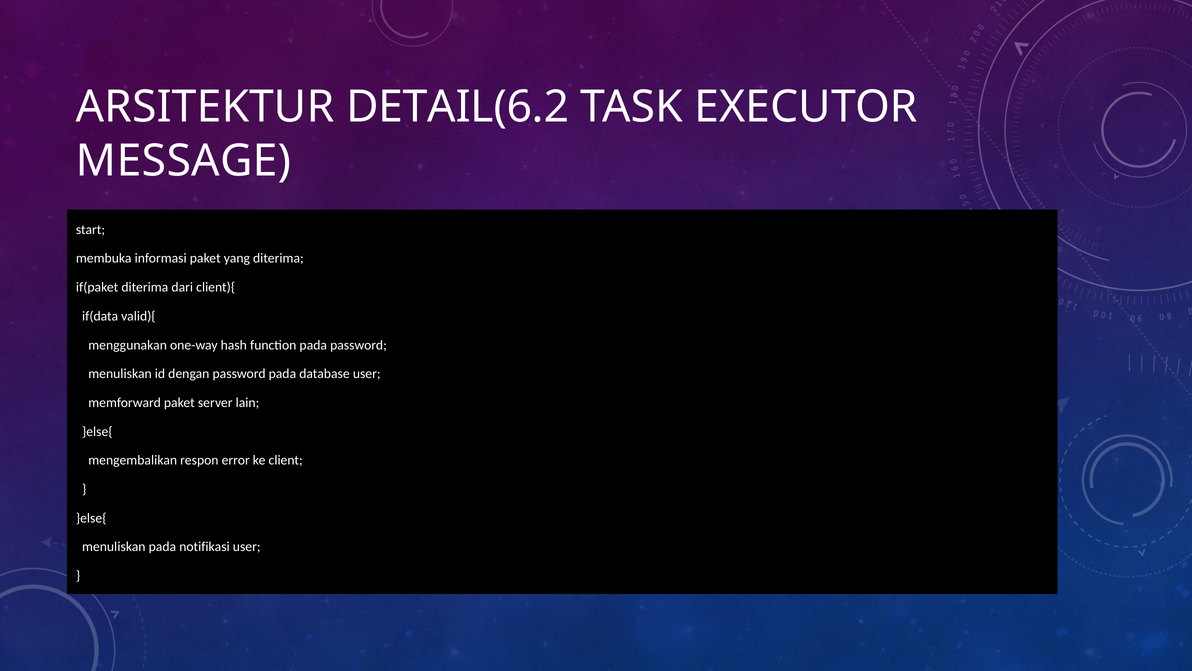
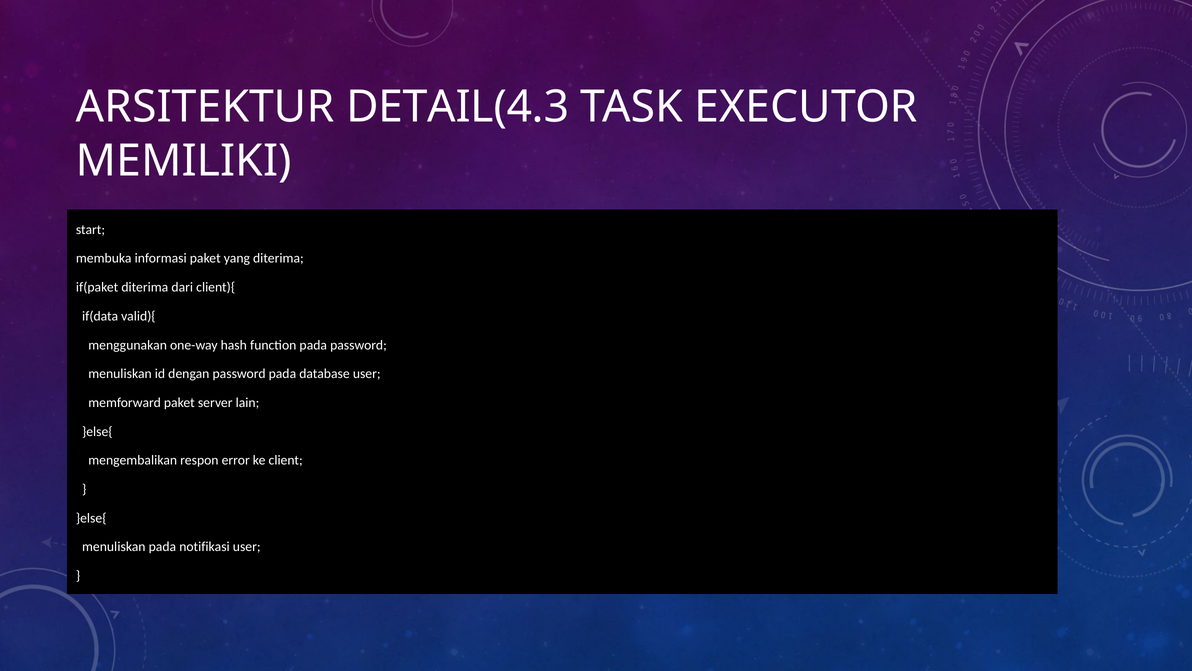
DETAIL(6.2: DETAIL(6.2 -> DETAIL(4.3 (458, 107)
MESSAGE: MESSAGE -> MEMILIKI (184, 161)
